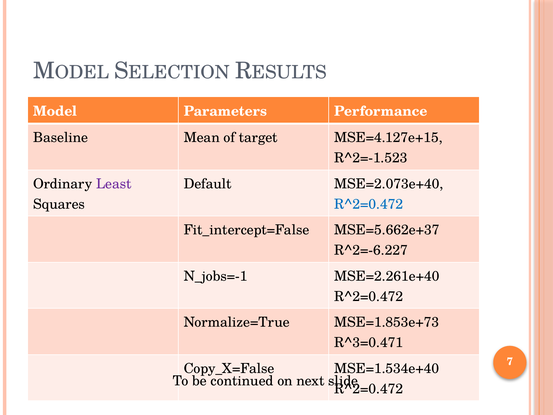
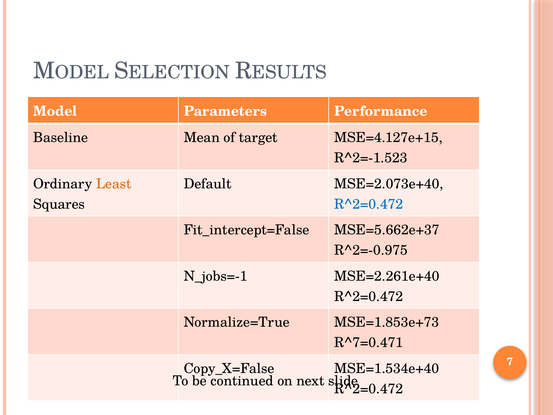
Least colour: purple -> orange (114, 184)
R^2=-6.227: R^2=-6.227 -> R^2=-0.975 (371, 250)
R^3=0.471: R^3=0.471 -> R^7=0.471 (369, 342)
